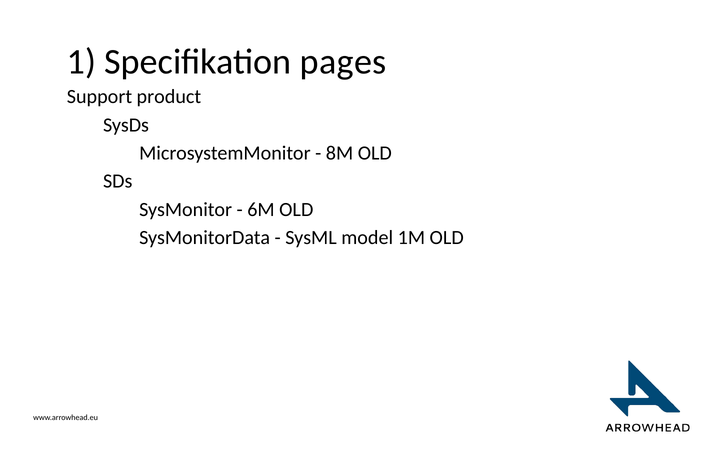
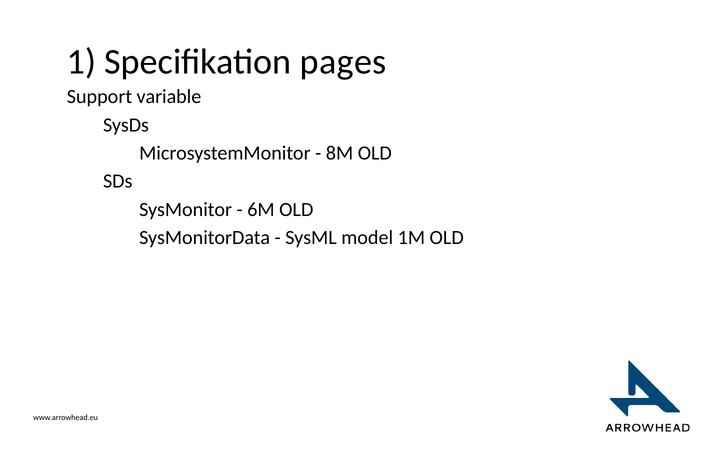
product: product -> variable (169, 97)
